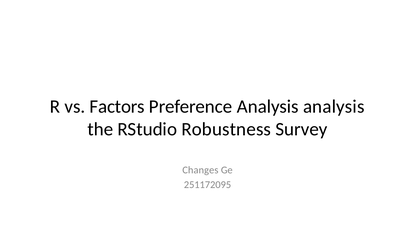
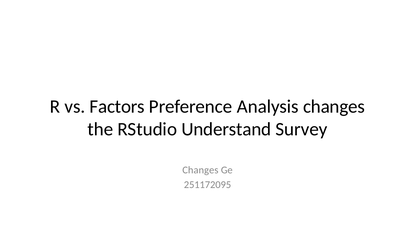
Analysis analysis: analysis -> changes (334, 107)
Robustness: Robustness -> Understand (226, 129)
